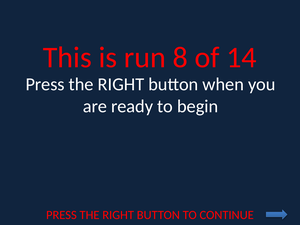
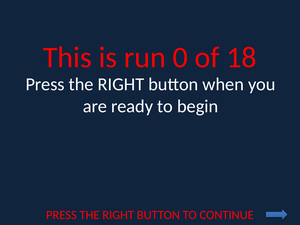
8: 8 -> 0 (180, 58)
14: 14 -> 18 (241, 58)
